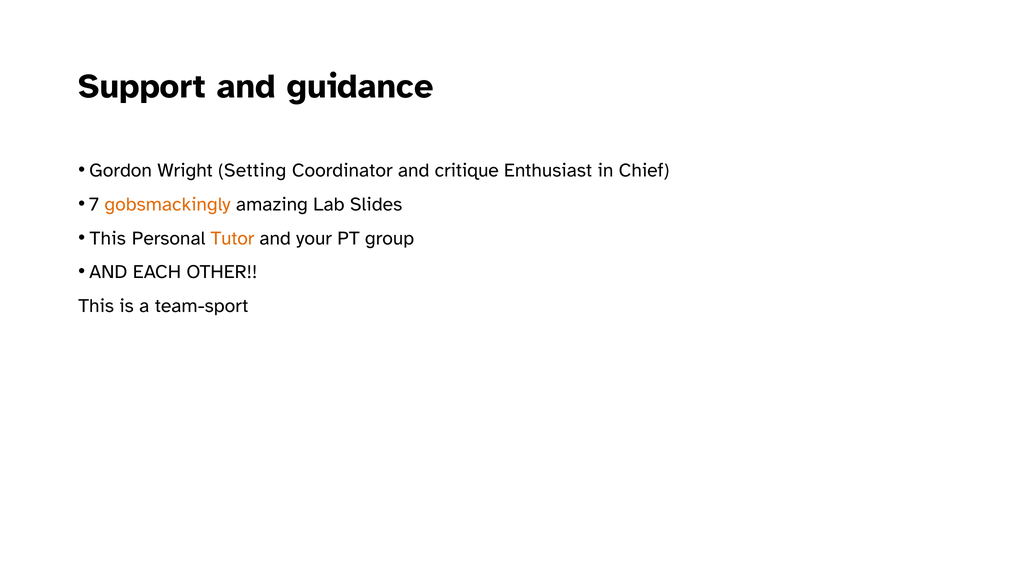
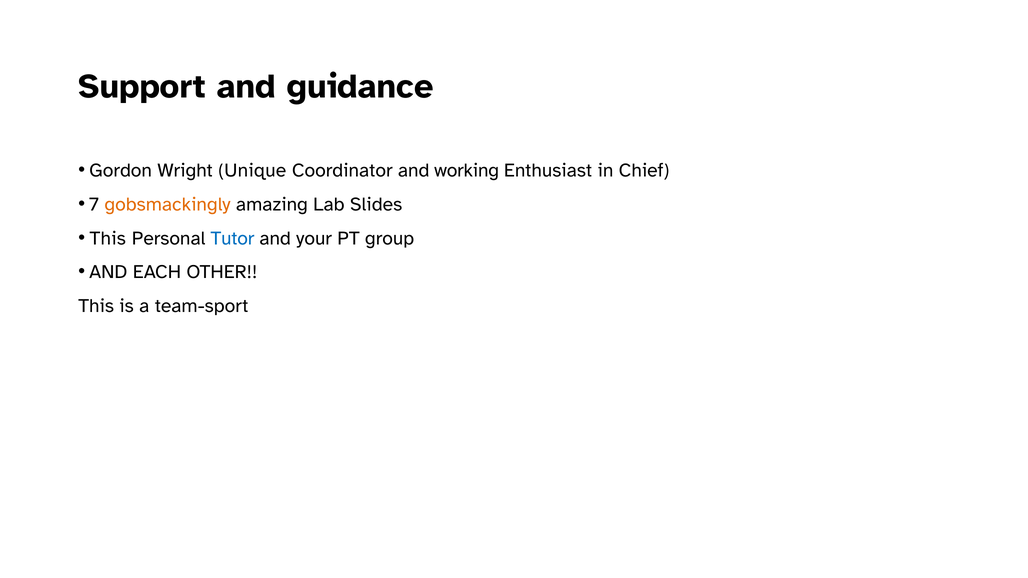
Setting: Setting -> Unique (252, 171)
critique: critique -> working (467, 171)
Tutor colour: orange -> blue (232, 238)
